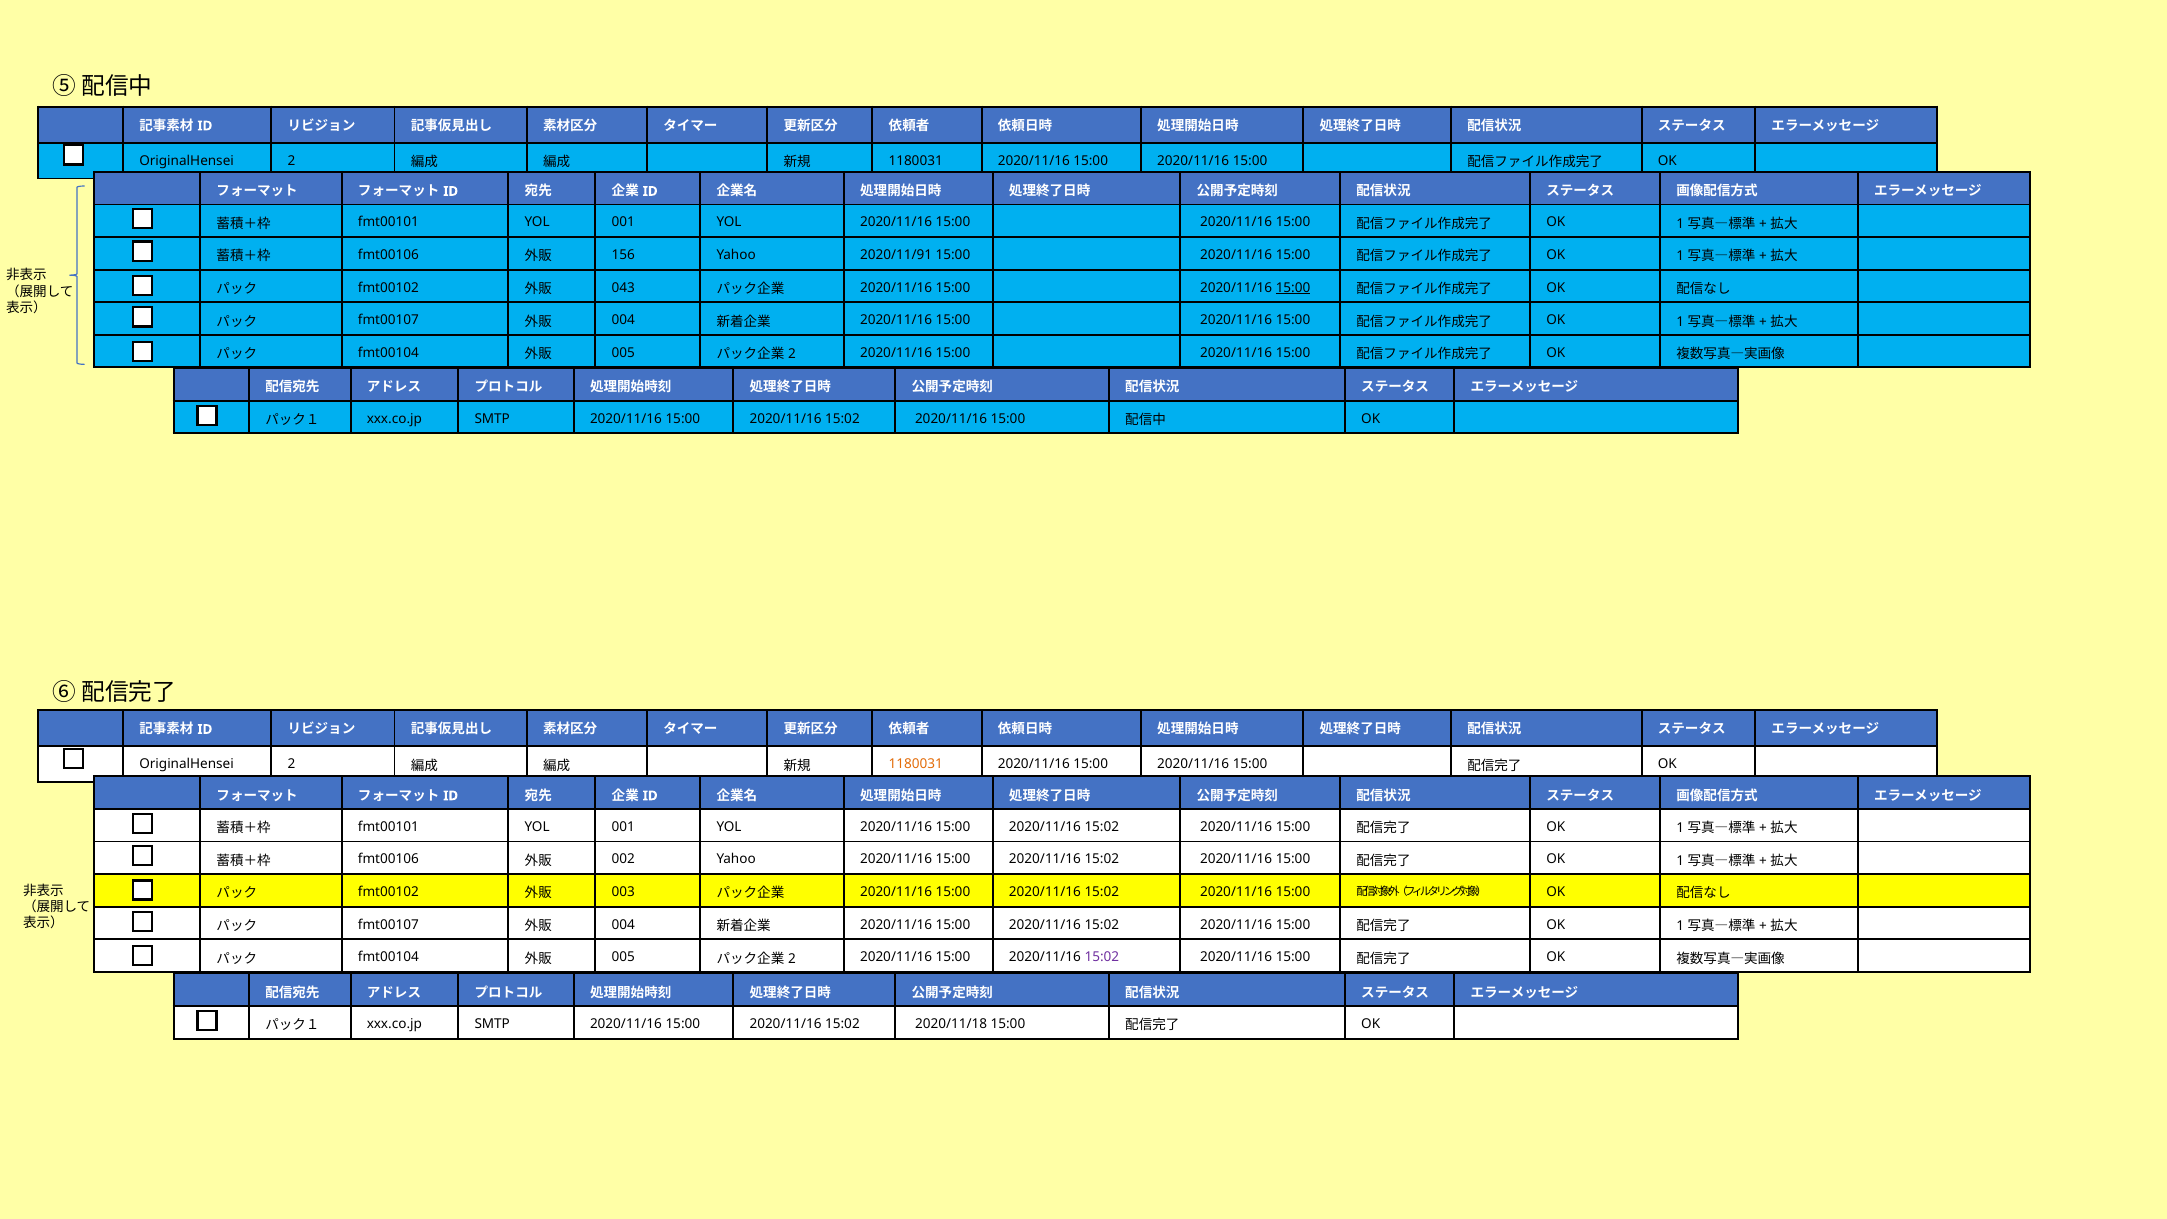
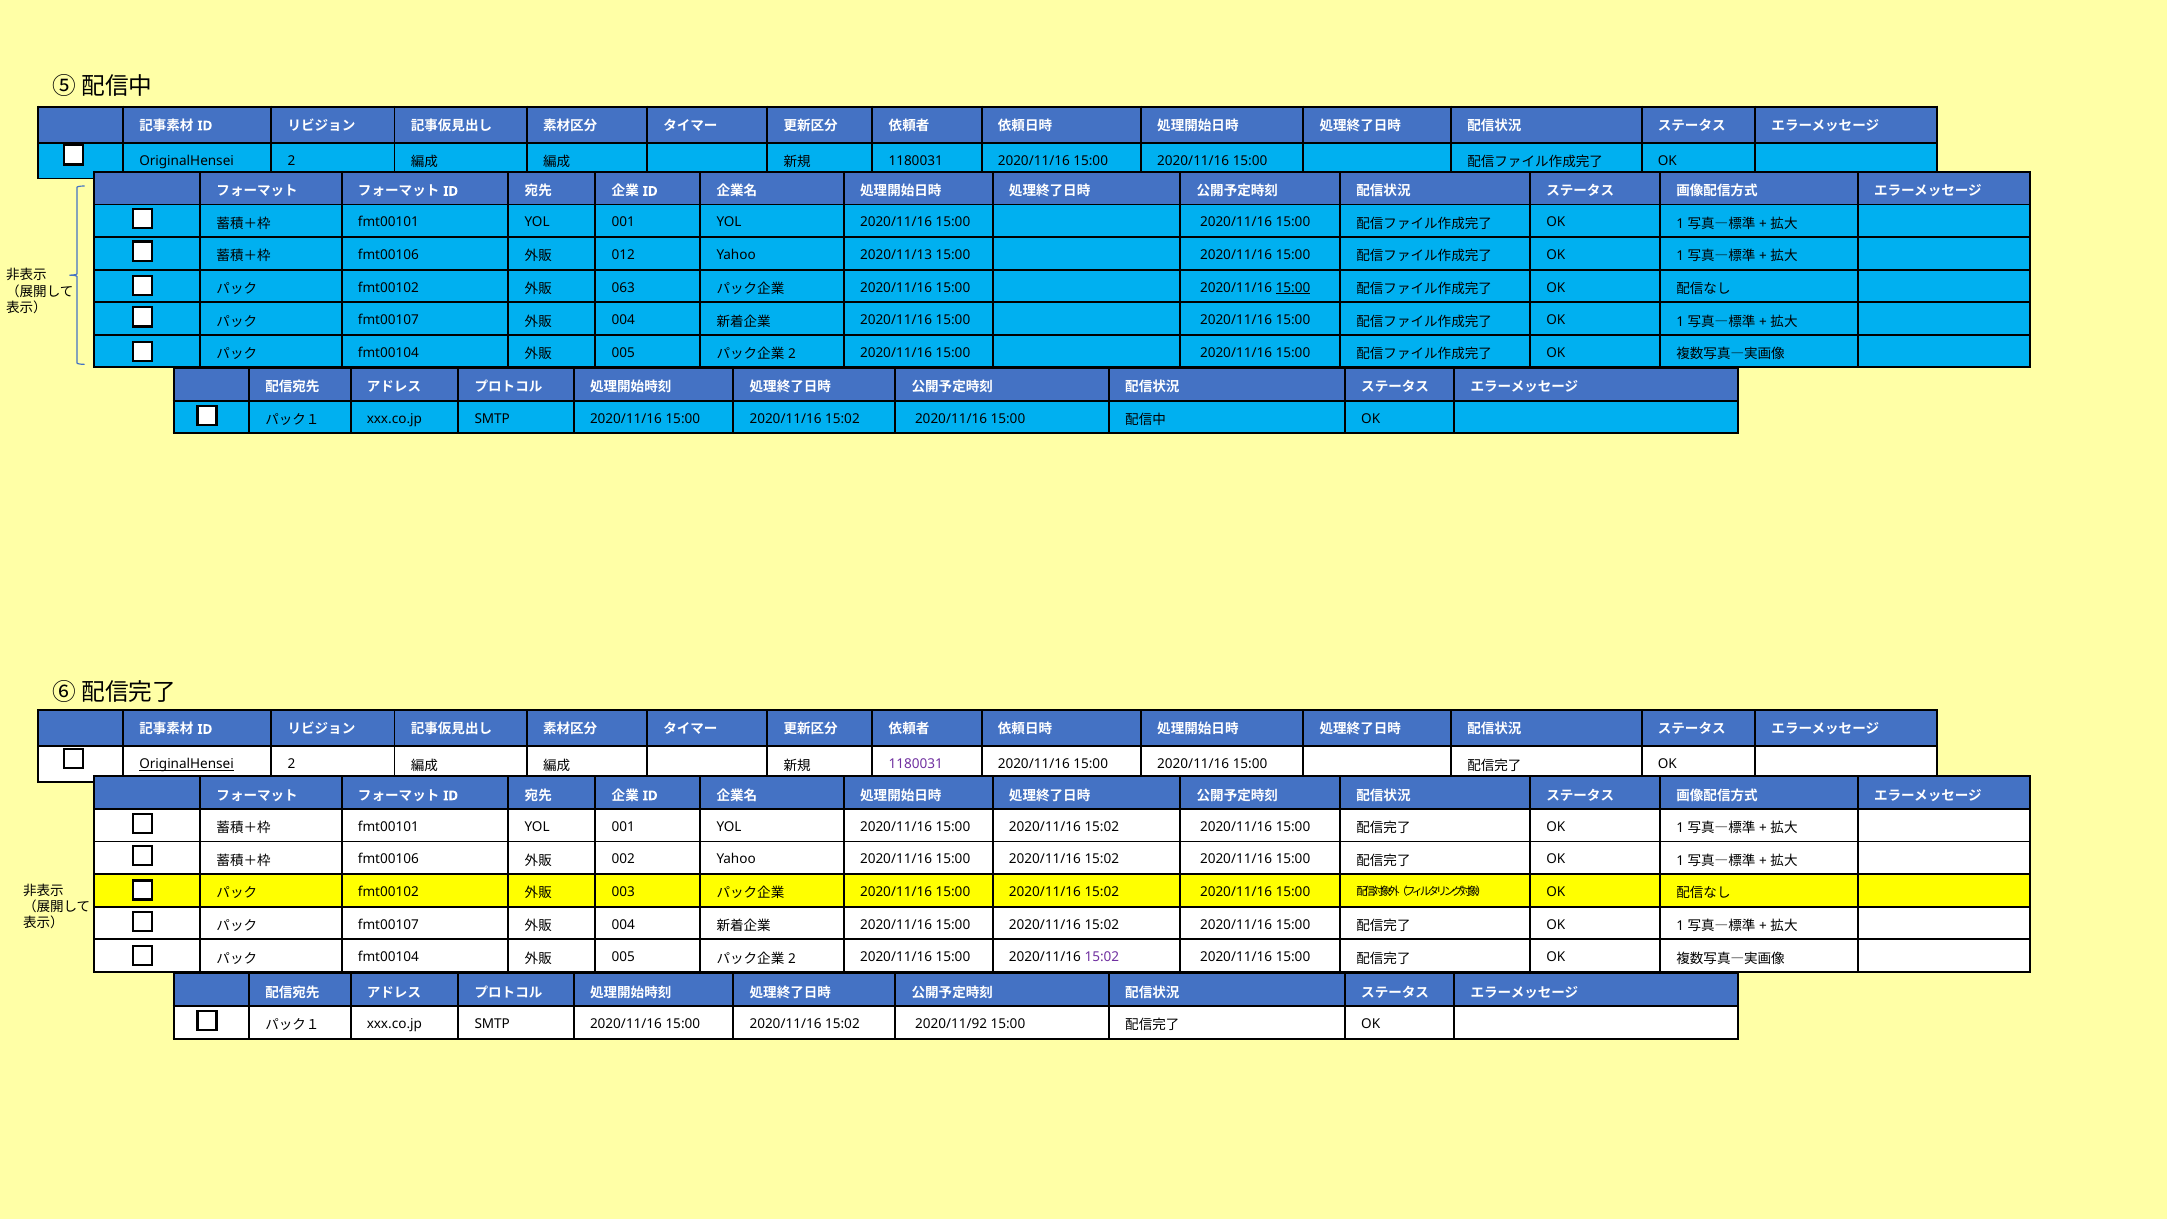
156: 156 -> 012 (623, 255)
2020/11/91: 2020/11/91 -> 2020/11/13 (896, 255)
043: 043 -> 063 (623, 288)
OriginalHensei underline: none -> present (187, 764)
1180031 colour: orange -> purple (916, 764)
2020/11/18: 2020/11/18 -> 2020/11/92 (951, 1024)
